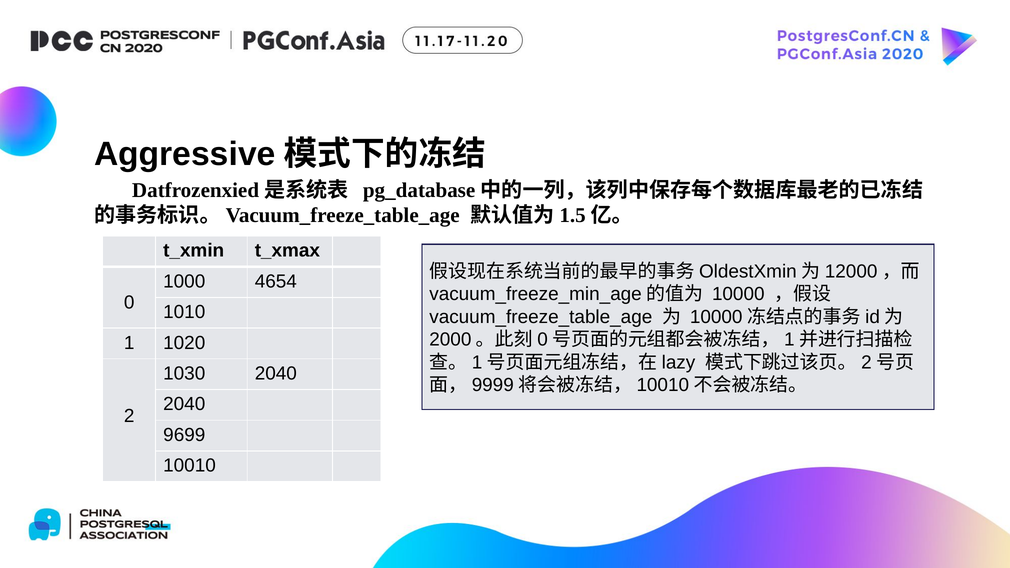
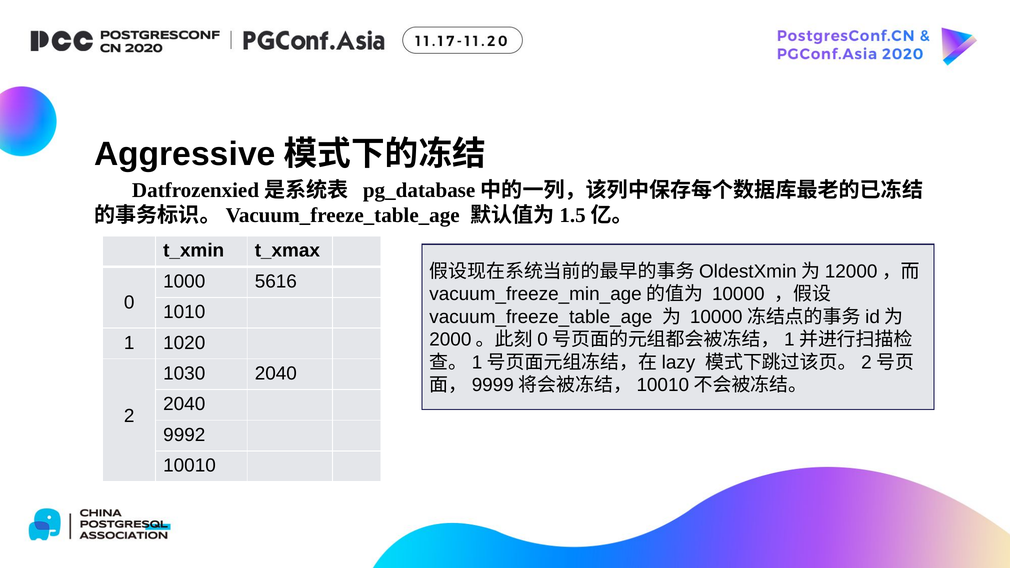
4654: 4654 -> 5616 (276, 281)
9699: 9699 -> 9992 (184, 435)
